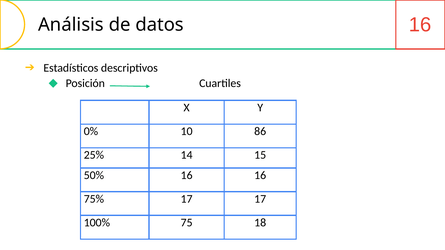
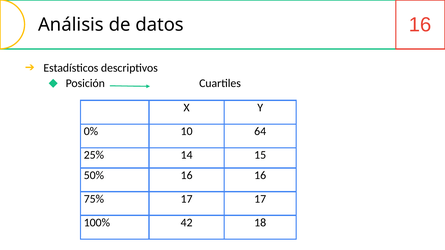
86: 86 -> 64 (260, 132)
75: 75 -> 42 (187, 223)
